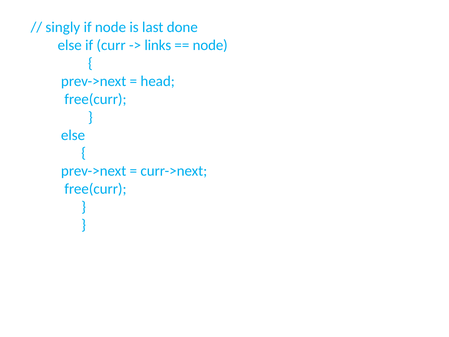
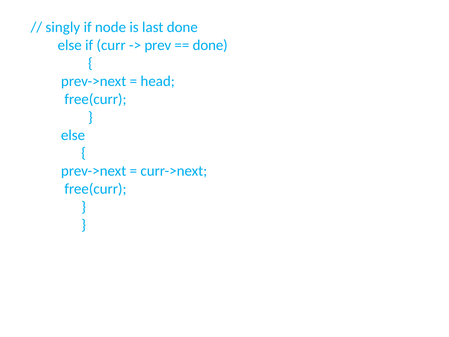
links: links -> prev (158, 45)
node: node -> done (210, 45)
